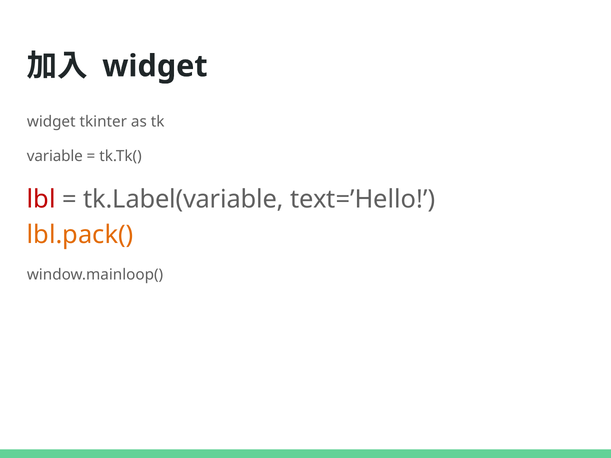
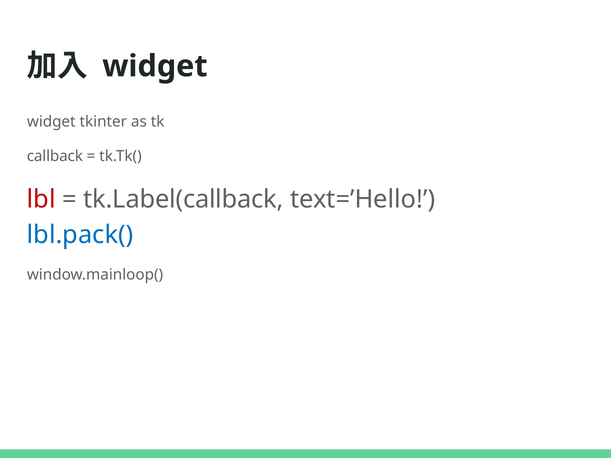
variable: variable -> callback (55, 156)
tk.Label(variable: tk.Label(variable -> tk.Label(callback (184, 200)
lbl.pack( colour: orange -> blue (80, 235)
